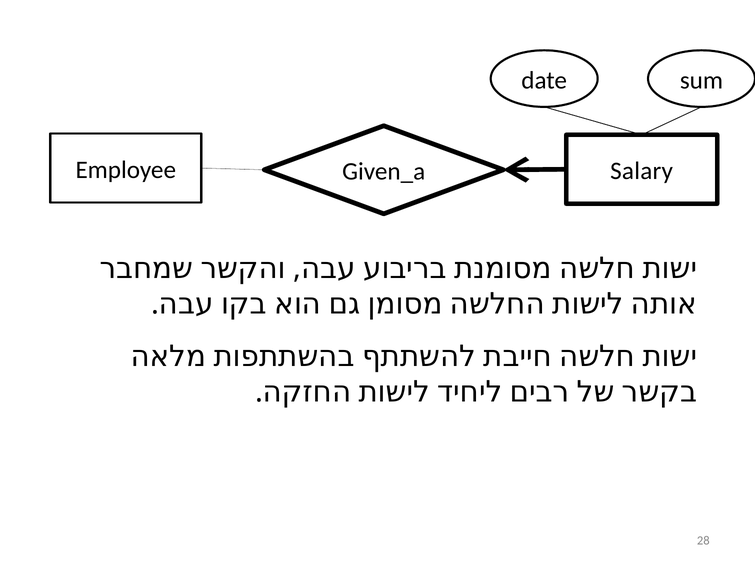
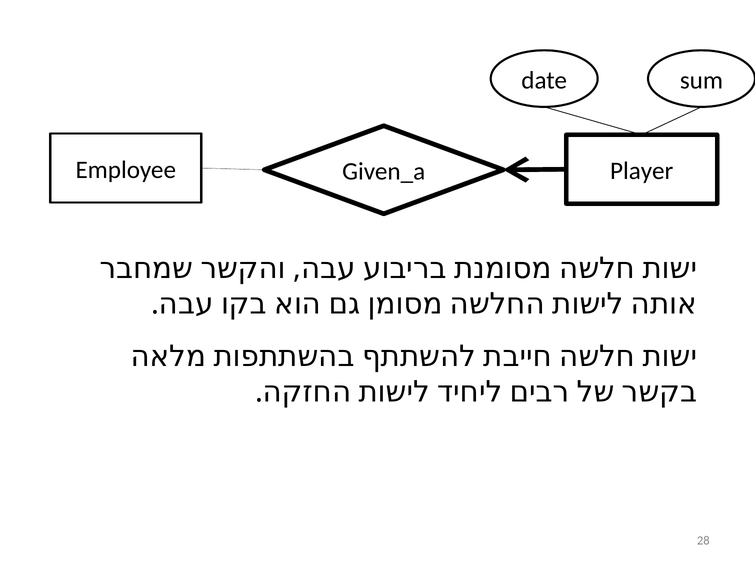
Salary: Salary -> Player (642, 171)
